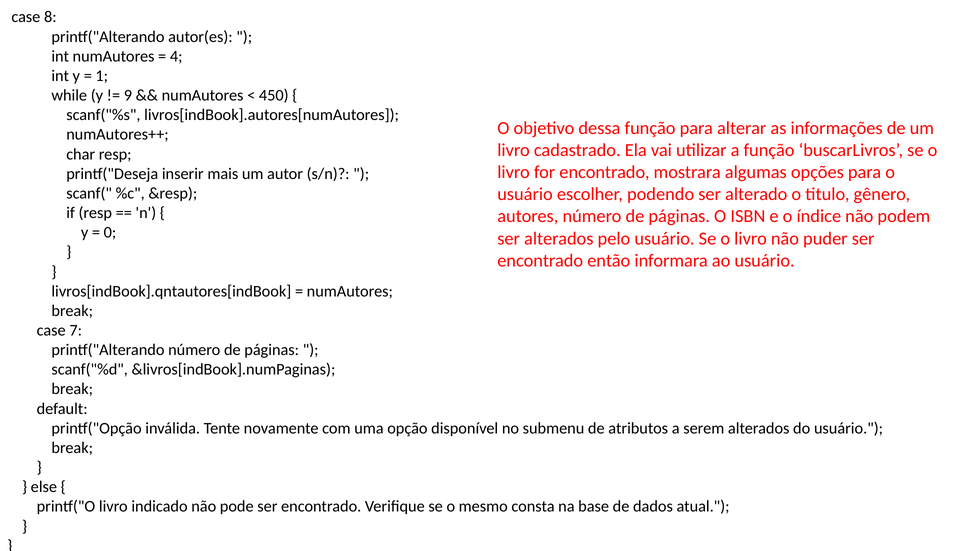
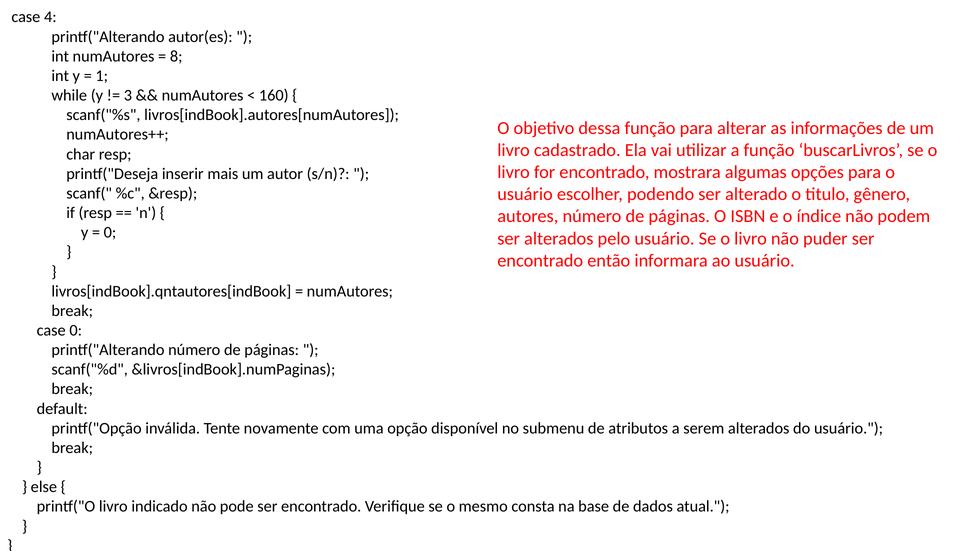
8: 8 -> 4 (50, 17)
4: 4 -> 8 (176, 56)
9: 9 -> 3 (128, 95)
450: 450 -> 160 (274, 95)
case 7: 7 -> 0 (76, 331)
